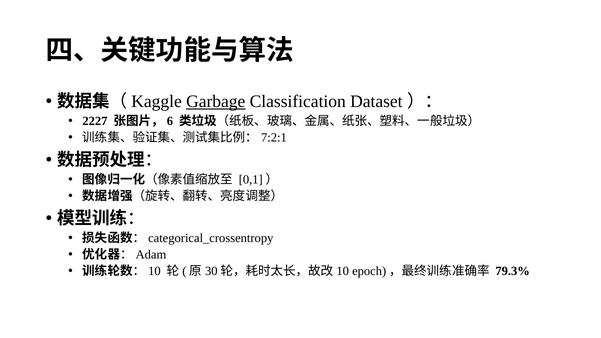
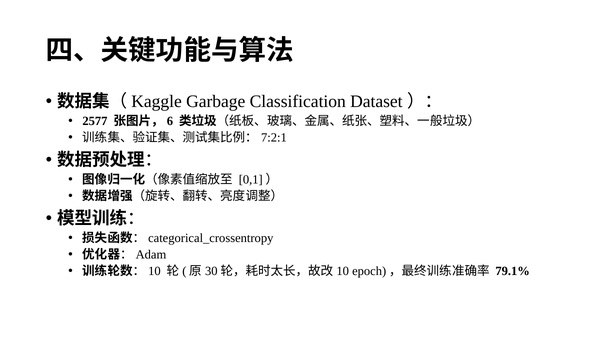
Garbage underline: present -> none (216, 102)
2227: 2227 -> 2577 (95, 121)
79.3%: 79.3% -> 79.1% (513, 271)
